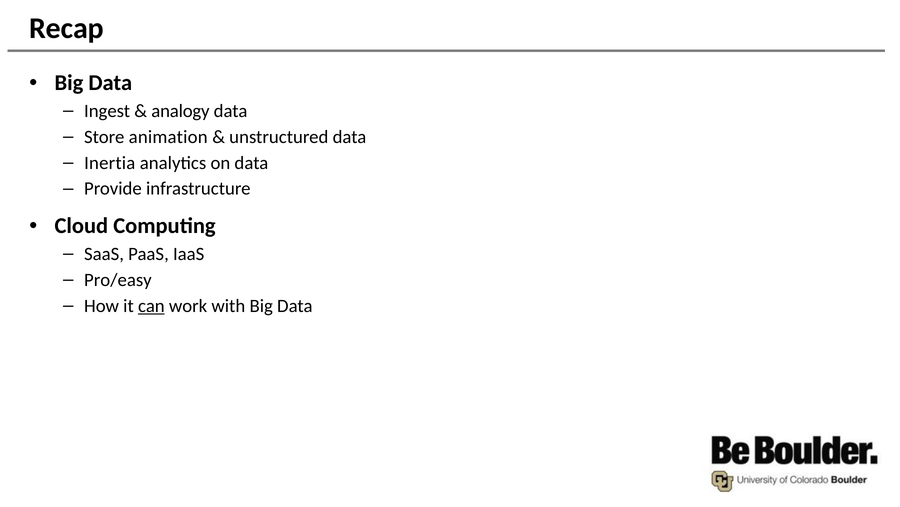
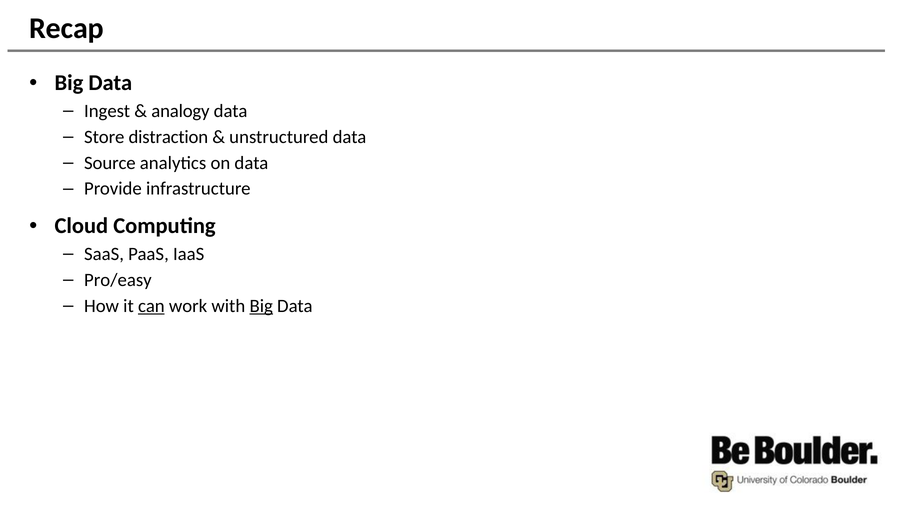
animation: animation -> distraction (168, 137)
Inertia: Inertia -> Source (110, 163)
Big underline: none -> present (261, 305)
